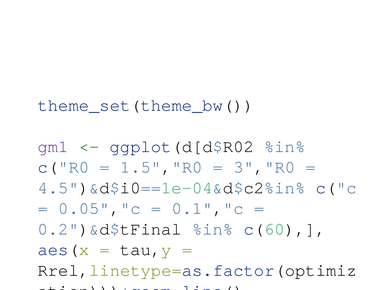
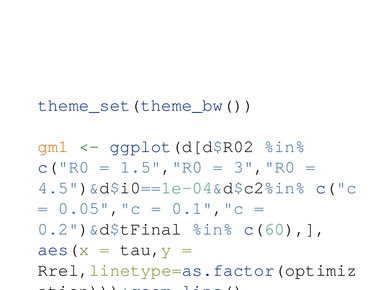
gm1 colour: purple -> orange (53, 146)
